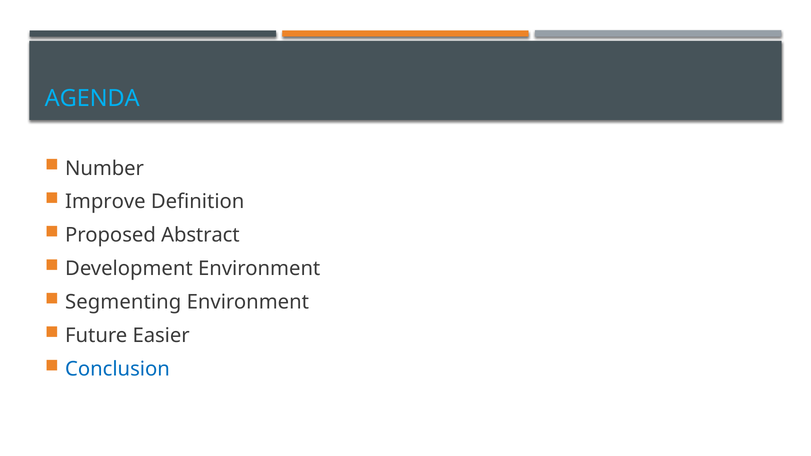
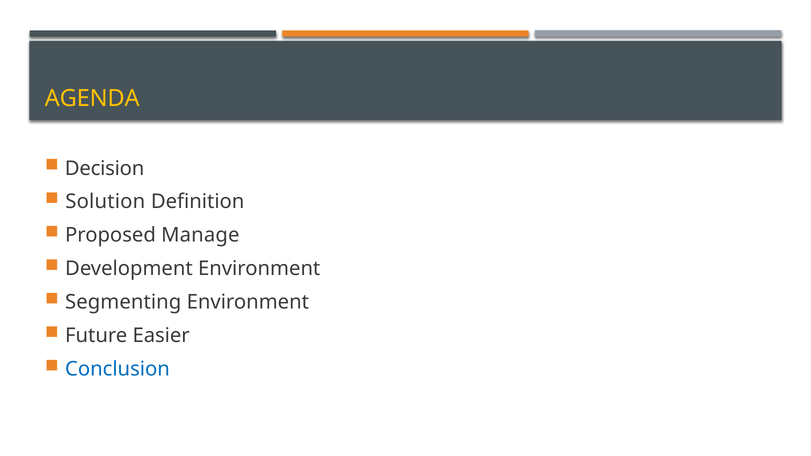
AGENDA colour: light blue -> yellow (92, 99)
Number: Number -> Decision (105, 168)
Improve: Improve -> Solution (105, 202)
Abstract: Abstract -> Manage (200, 235)
